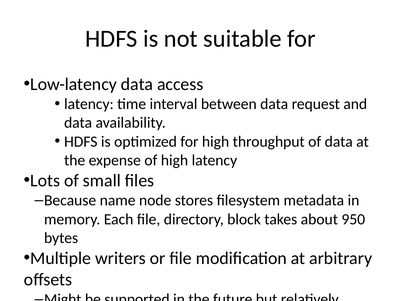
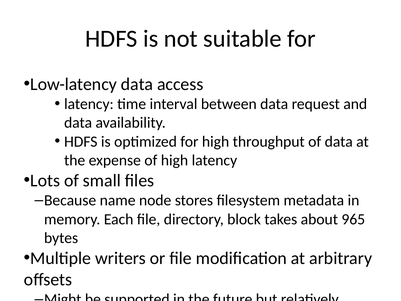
950: 950 -> 965 (353, 219)
